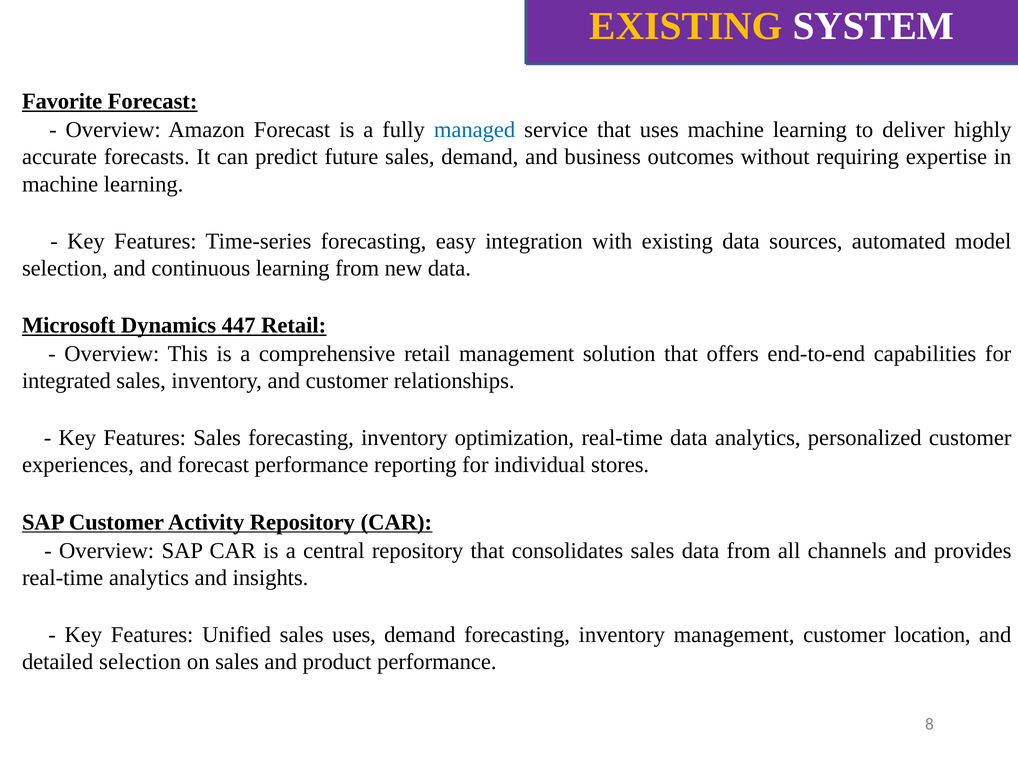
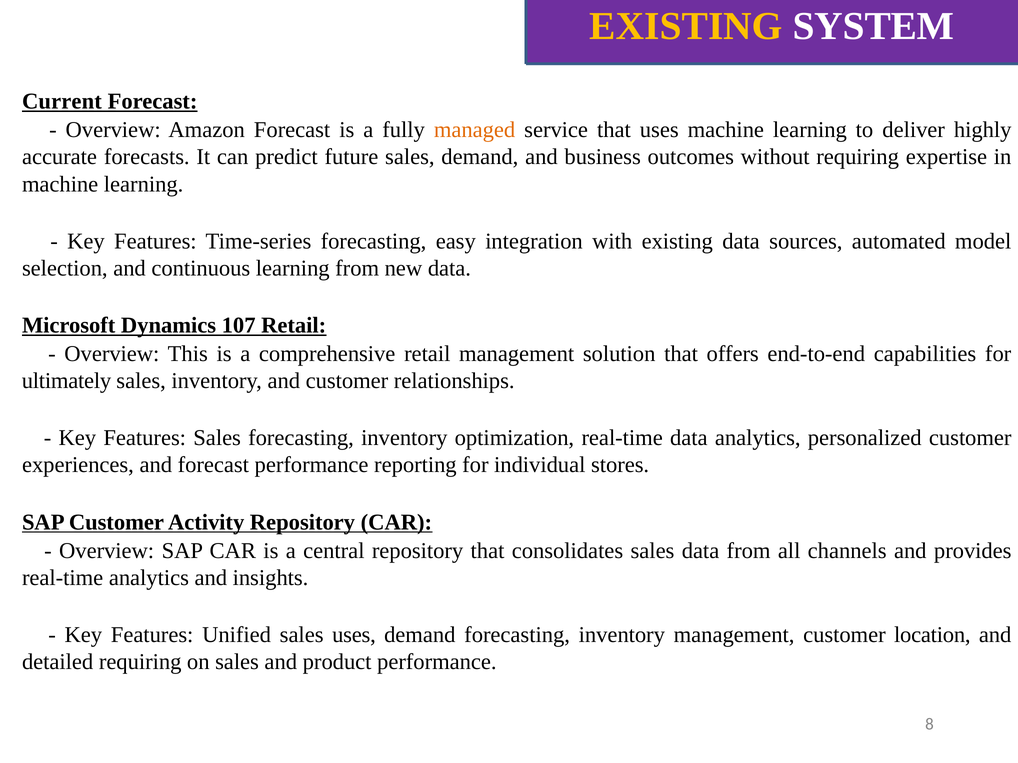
Favorite: Favorite -> Current (62, 101)
managed colour: blue -> orange (475, 130)
447: 447 -> 107 (239, 325)
integrated: integrated -> ultimately (66, 381)
detailed selection: selection -> requiring (140, 662)
